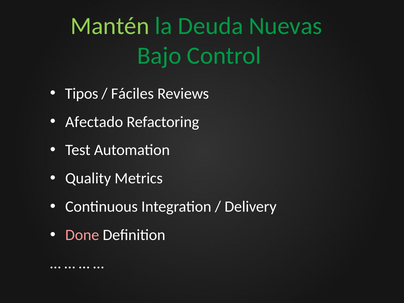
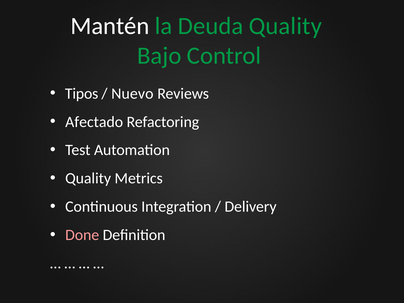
Mantén colour: light green -> white (110, 26)
Deuda Nuevas: Nuevas -> Quality (285, 26)
Fáciles: Fáciles -> Nuevo (132, 94)
